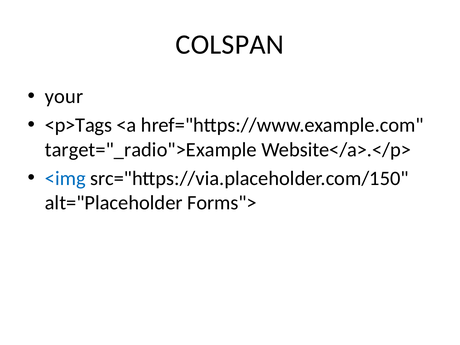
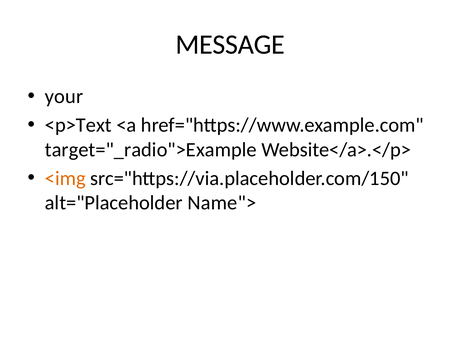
COLSPAN: COLSPAN -> MESSAGE (230, 45)
<p>Tags: <p>Tags -> <p>Text (78, 125)
<img colour: blue -> orange (65, 178)
Forms">: Forms"> -> Name"> (222, 203)
